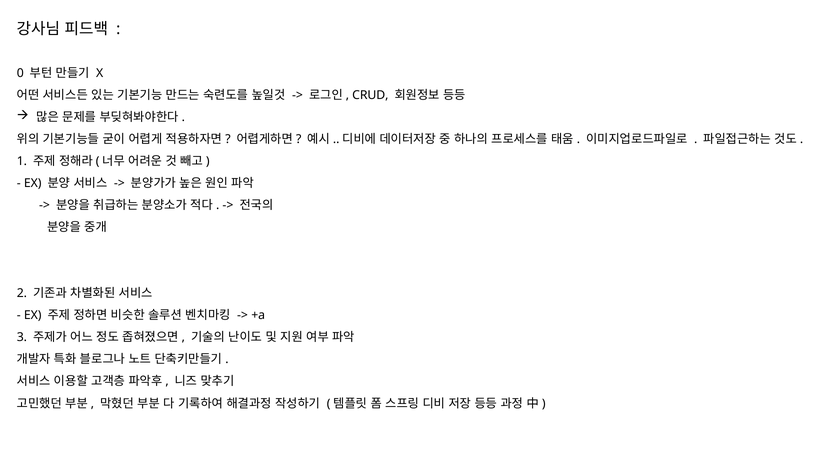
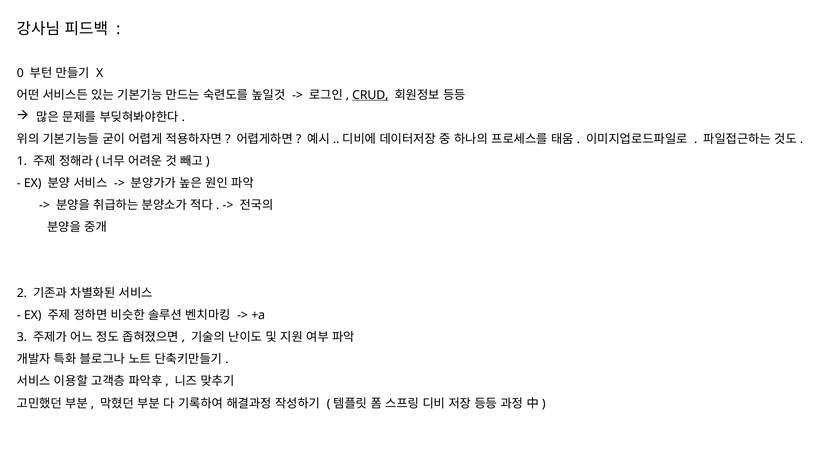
CRUD underline: none -> present (370, 95)
